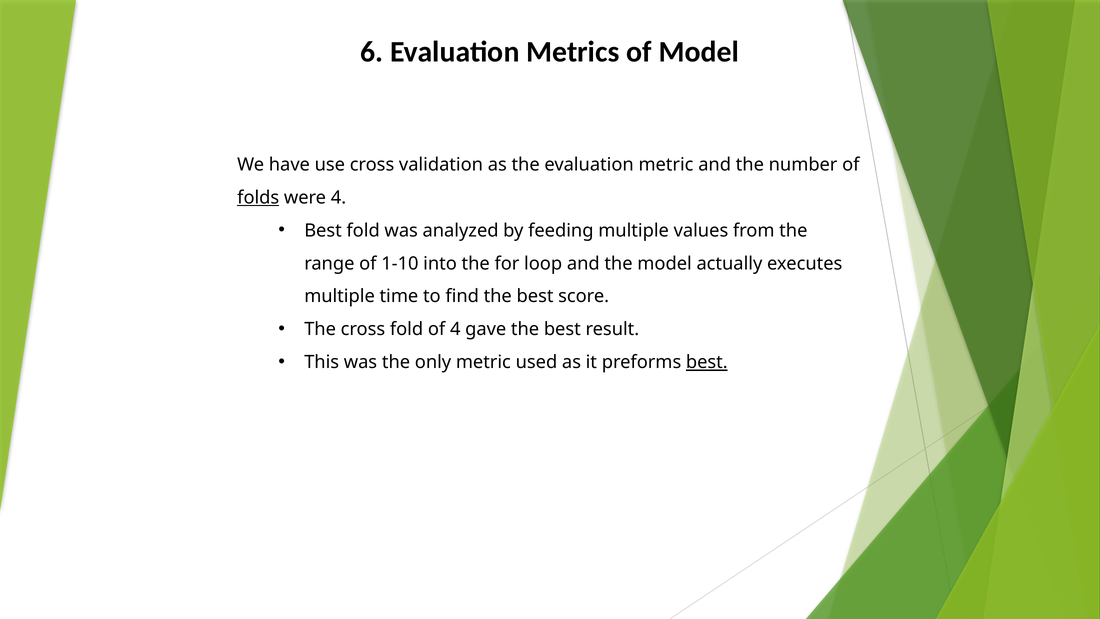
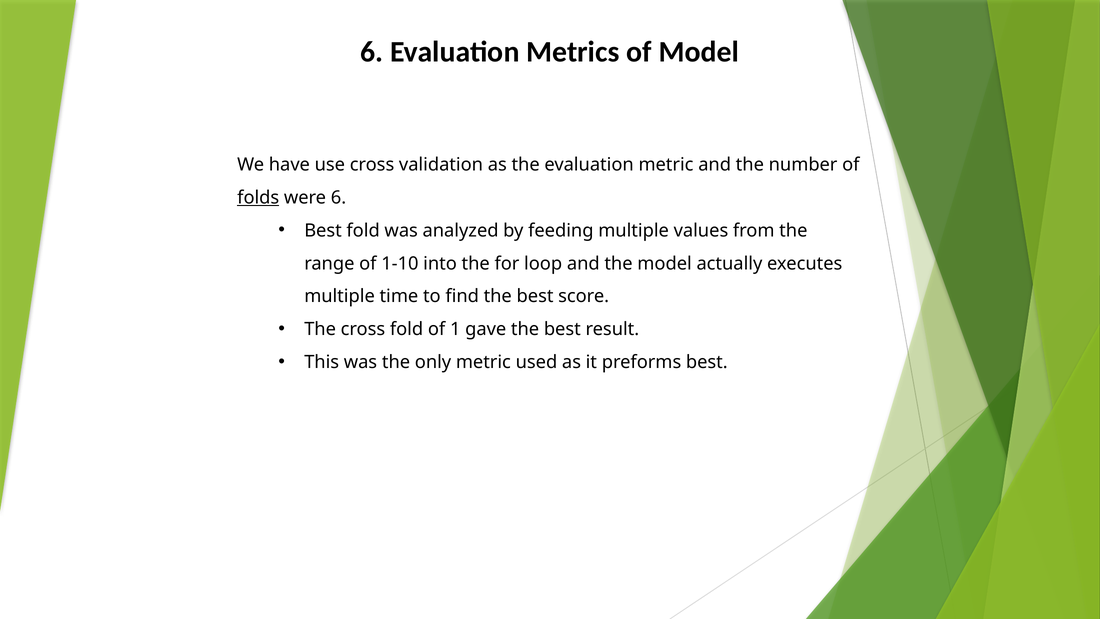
were 4: 4 -> 6 (339, 197)
of 4: 4 -> 1 (455, 329)
best underline: present -> none (707, 362)
